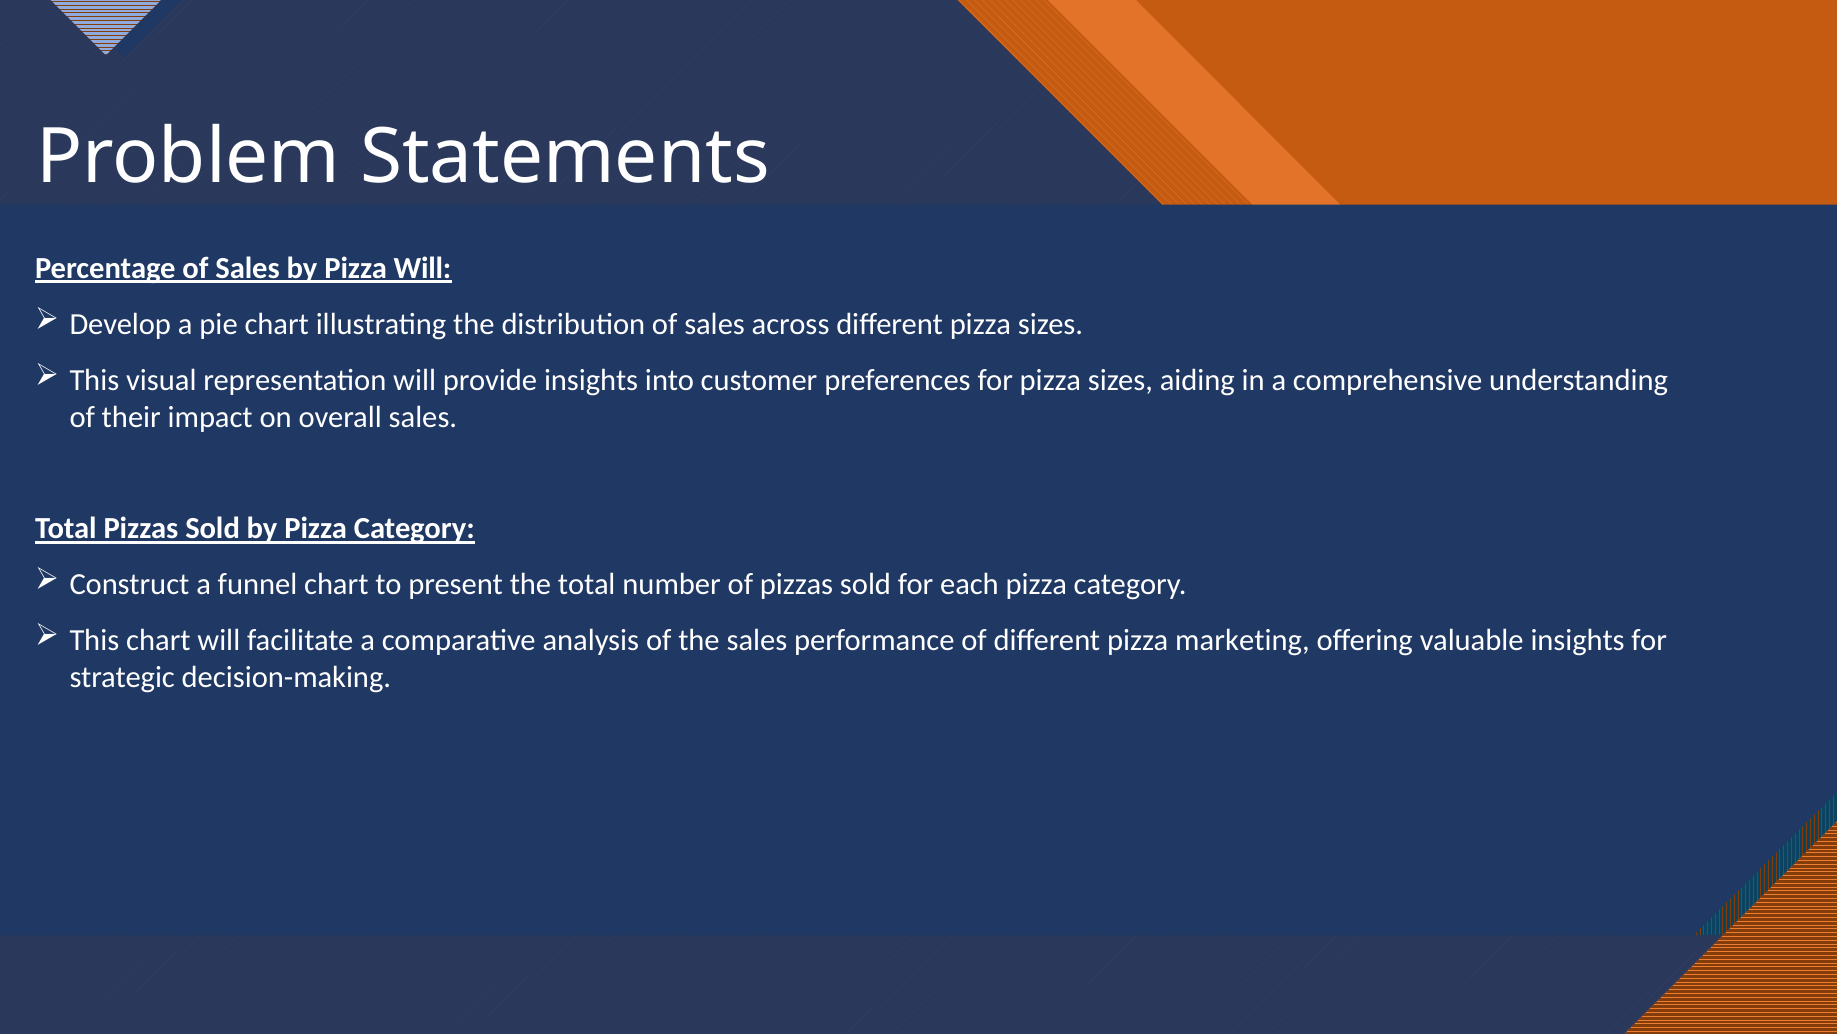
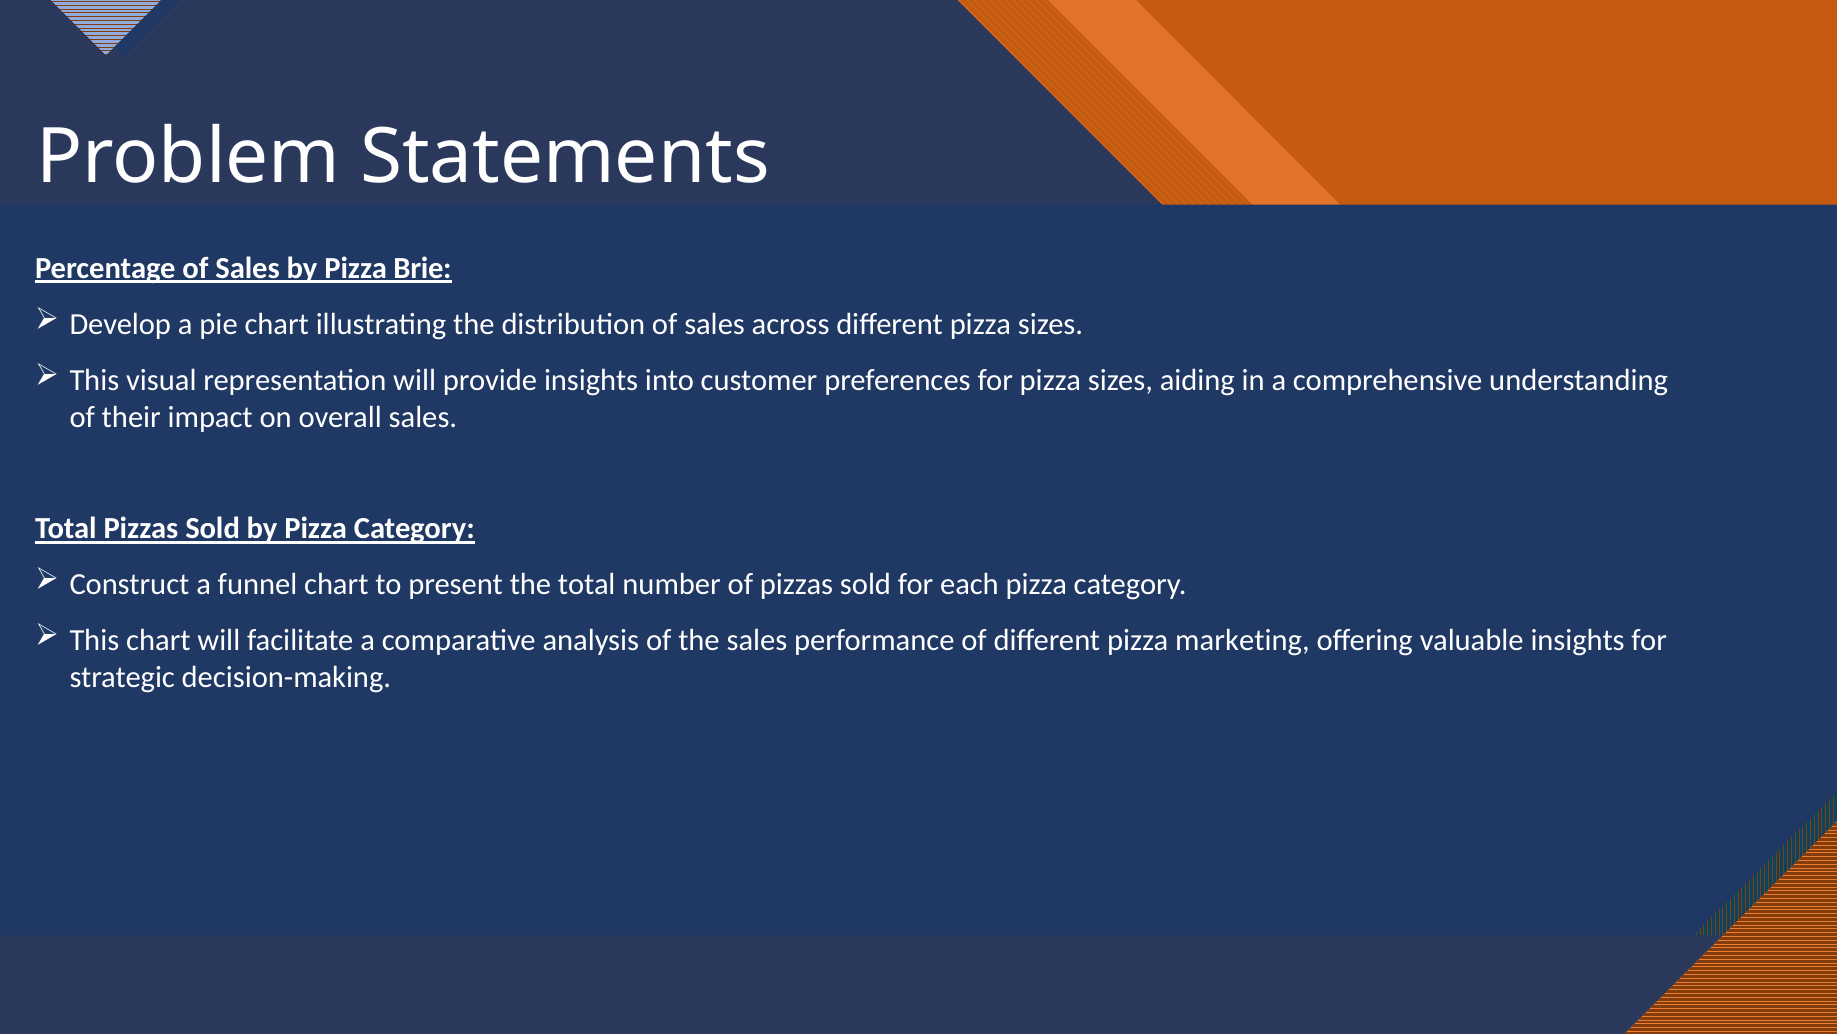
Pizza Will: Will -> Brie (423, 269)
